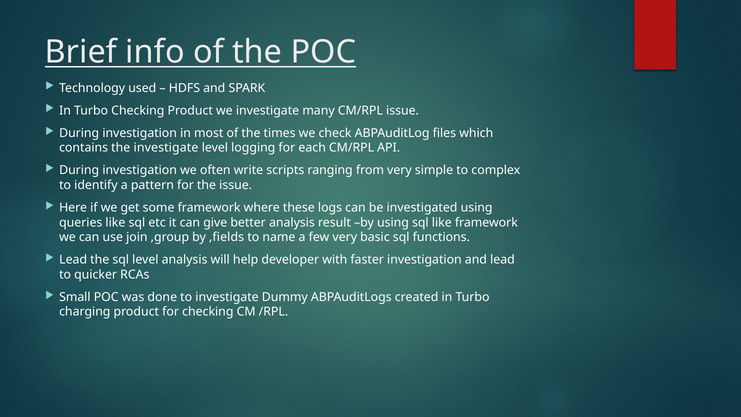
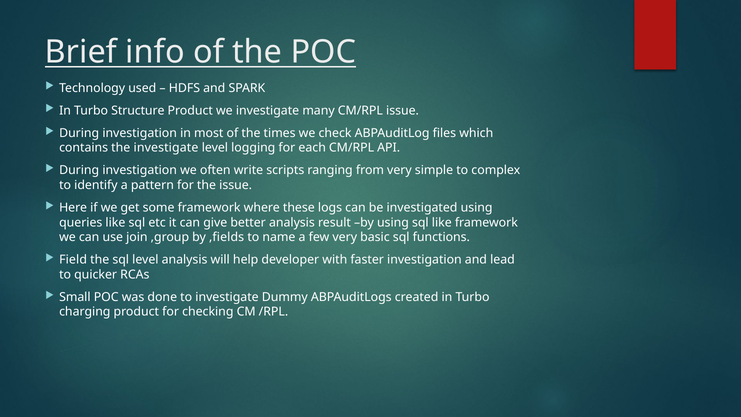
Turbo Checking: Checking -> Structure (138, 110)
Lead: Lead -> Field (73, 260)
